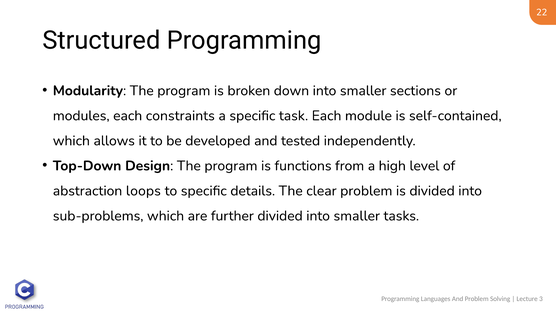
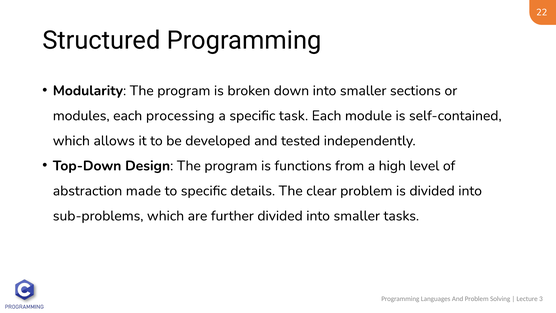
constraints: constraints -> processing (180, 116)
loops: loops -> made (143, 191)
